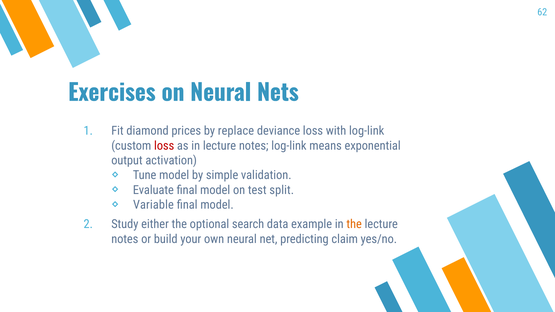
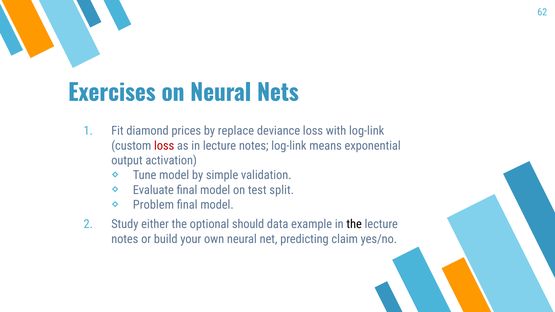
Variable: Variable -> Problem (153, 205)
search: search -> should (248, 224)
the colour: orange -> black (354, 224)
